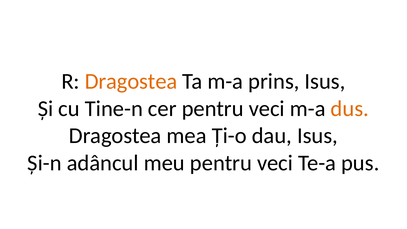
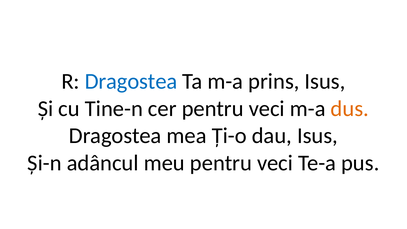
Dragostea colour: orange -> blue (131, 81)
